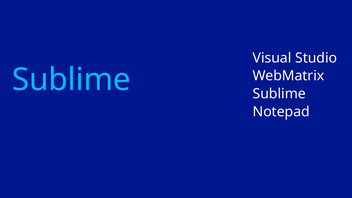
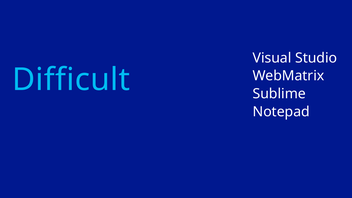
Sublime: Sublime -> Difficult (71, 80)
